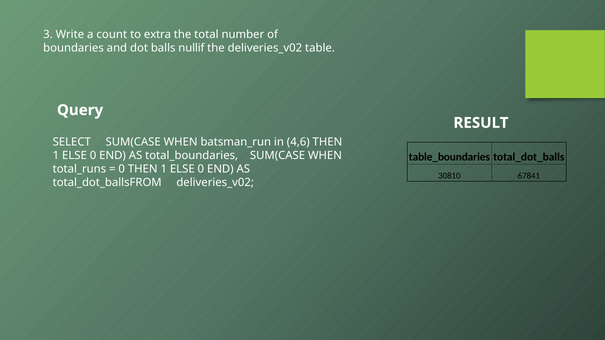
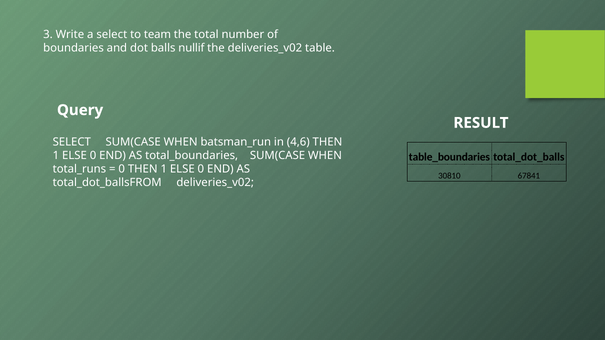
a count: count -> select (112, 34)
extra: extra -> team (158, 34)
